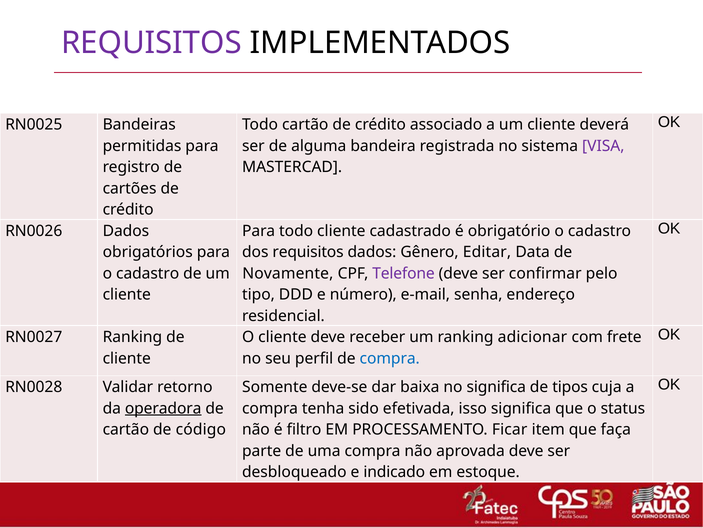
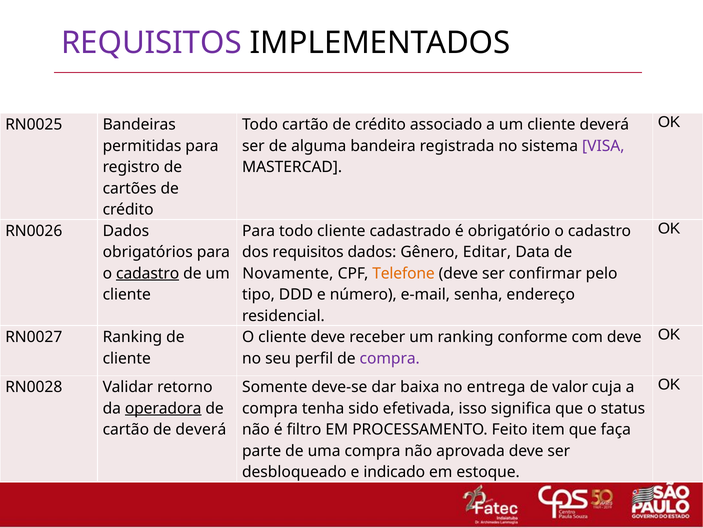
cadastro underline: none -> present (148, 273)
Telefone colour: purple -> orange (404, 273)
adicionar: adicionar -> conforme (533, 337)
com frete: frete -> deve (624, 337)
compra colour: blue -> purple (390, 358)
no significa: significa -> entrega (496, 387)
tipos: tipos -> valor (570, 387)
de código: código -> deverá (201, 429)
Ficar: Ficar -> Feito (510, 429)
